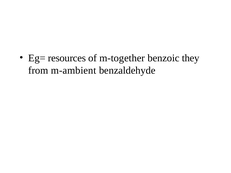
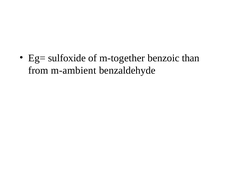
resources: resources -> sulfoxide (67, 58)
they: they -> than (191, 58)
